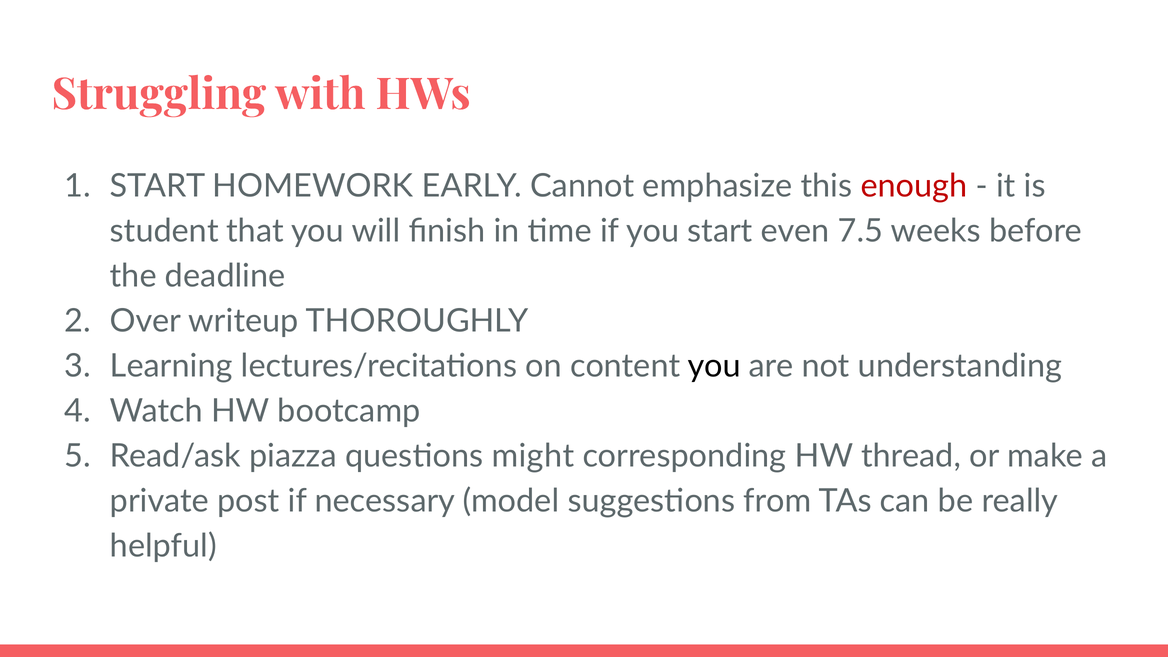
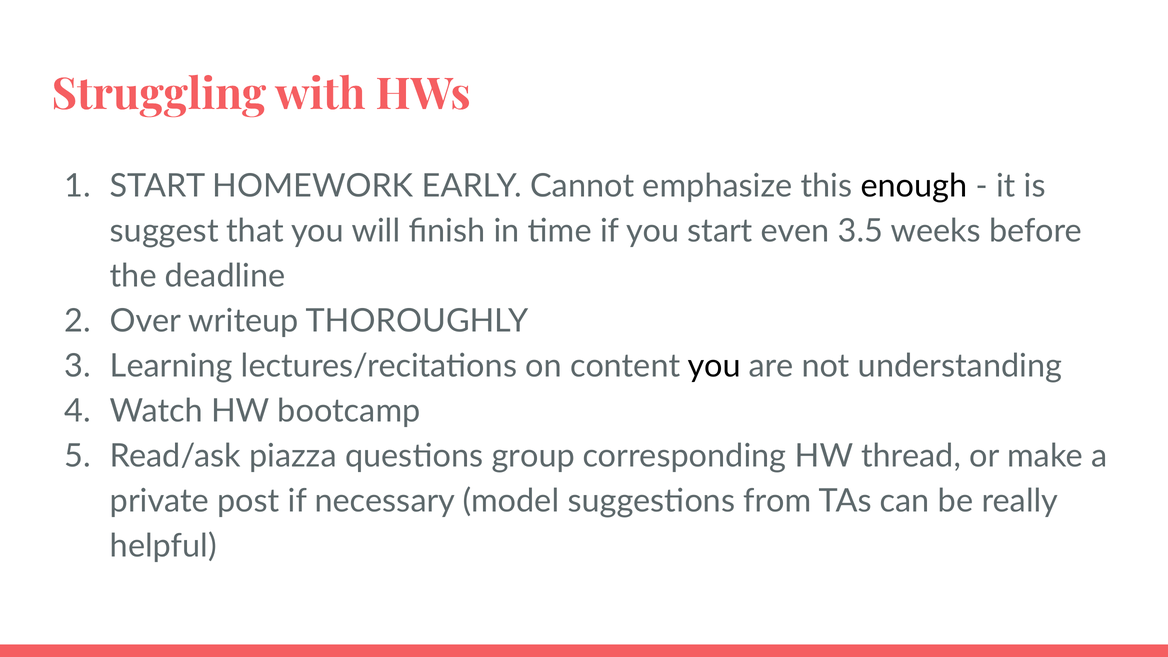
enough colour: red -> black (914, 186)
student: student -> suggest (164, 231)
7.5: 7.5 -> 3.5 (860, 231)
might: might -> group (533, 456)
